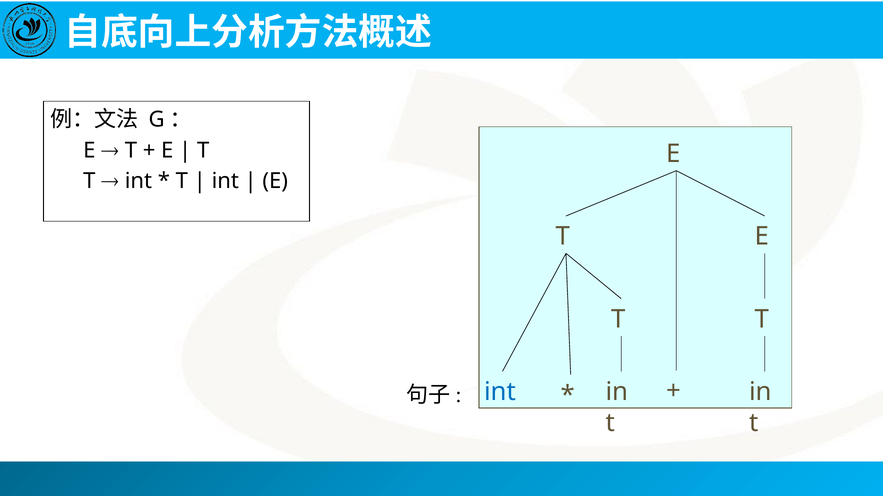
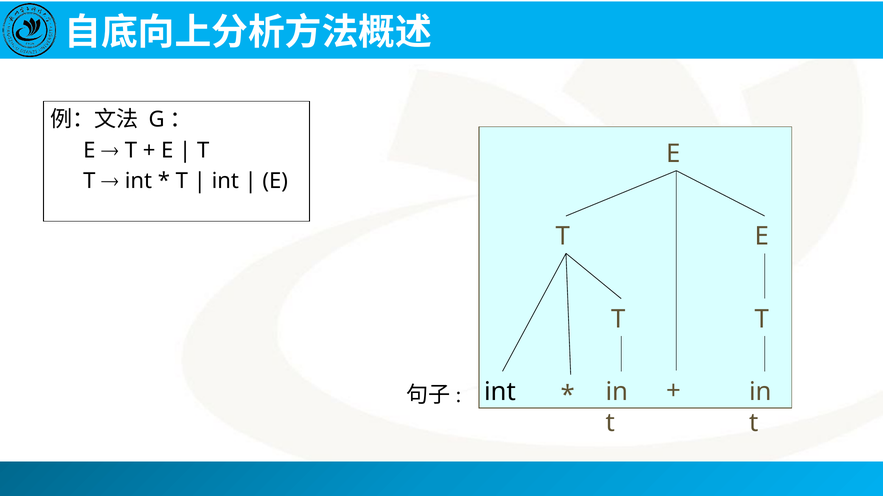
int colour: blue -> black (500, 392)
